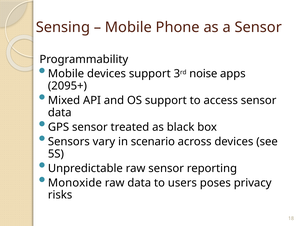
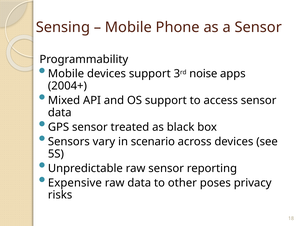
2095+: 2095+ -> 2004+ (67, 86)
Monoxide: Monoxide -> Expensive (75, 183)
users: users -> other (182, 183)
